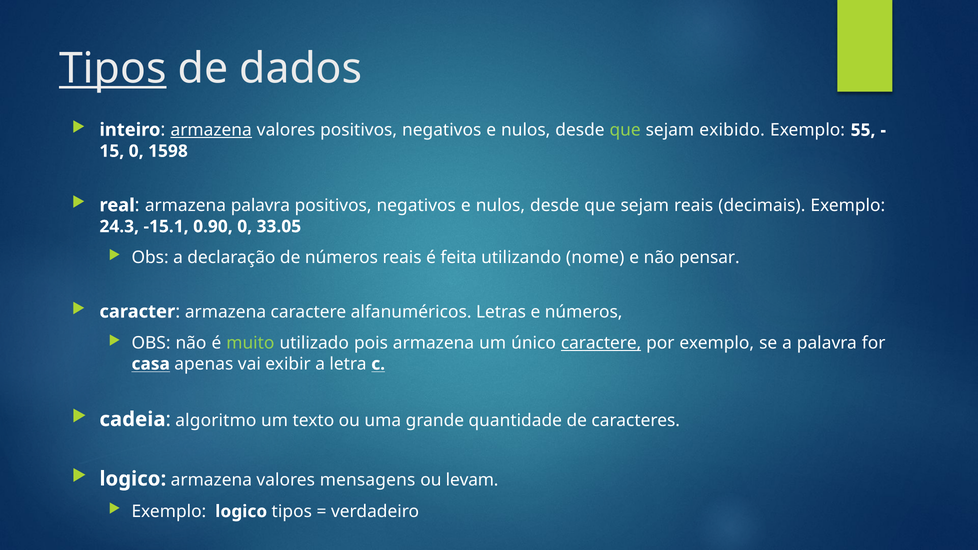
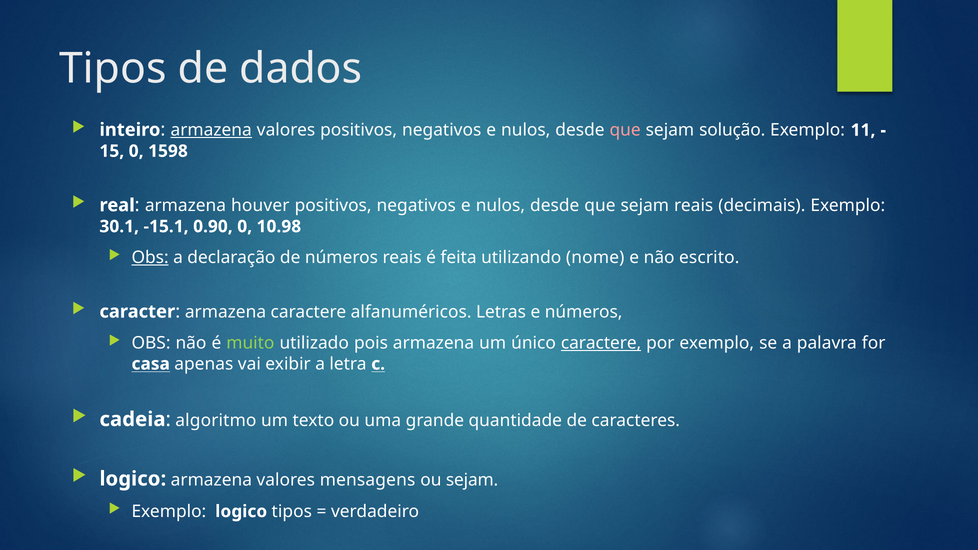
Tipos underline: present -> none (113, 69)
que colour: light green -> pink (625, 130)
exibido: exibido -> solução (732, 130)
55: 55 -> 11 (863, 130)
armazena palavra: palavra -> houver (260, 206)
24.3: 24.3 -> 30.1 (119, 227)
33.05: 33.05 -> 10.98 (279, 227)
Obs underline: none -> present (150, 258)
pensar: pensar -> escrito (709, 258)
ou levam: levam -> sejam (472, 480)
